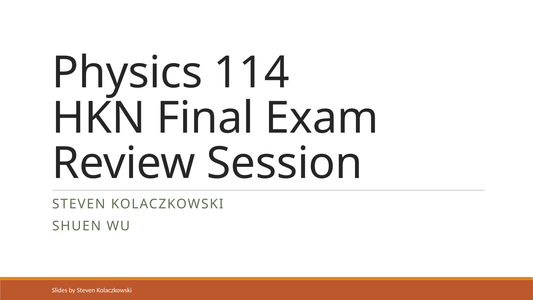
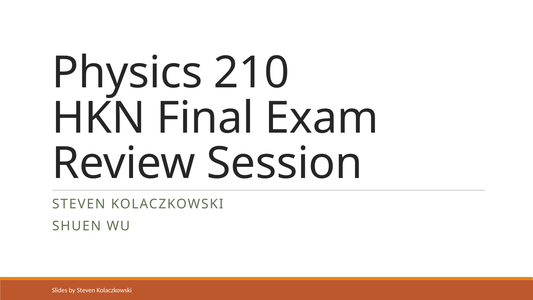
114: 114 -> 210 (252, 73)
